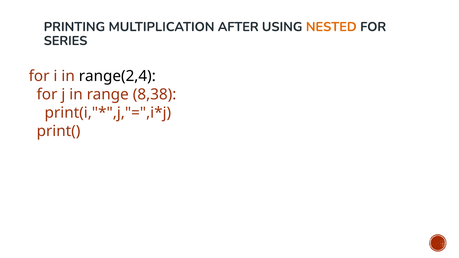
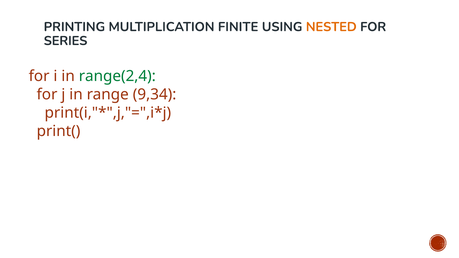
AFTER: AFTER -> FINITE (238, 27)
range(2,4 colour: black -> green (117, 76)
8,38: 8,38 -> 9,34 (155, 94)
